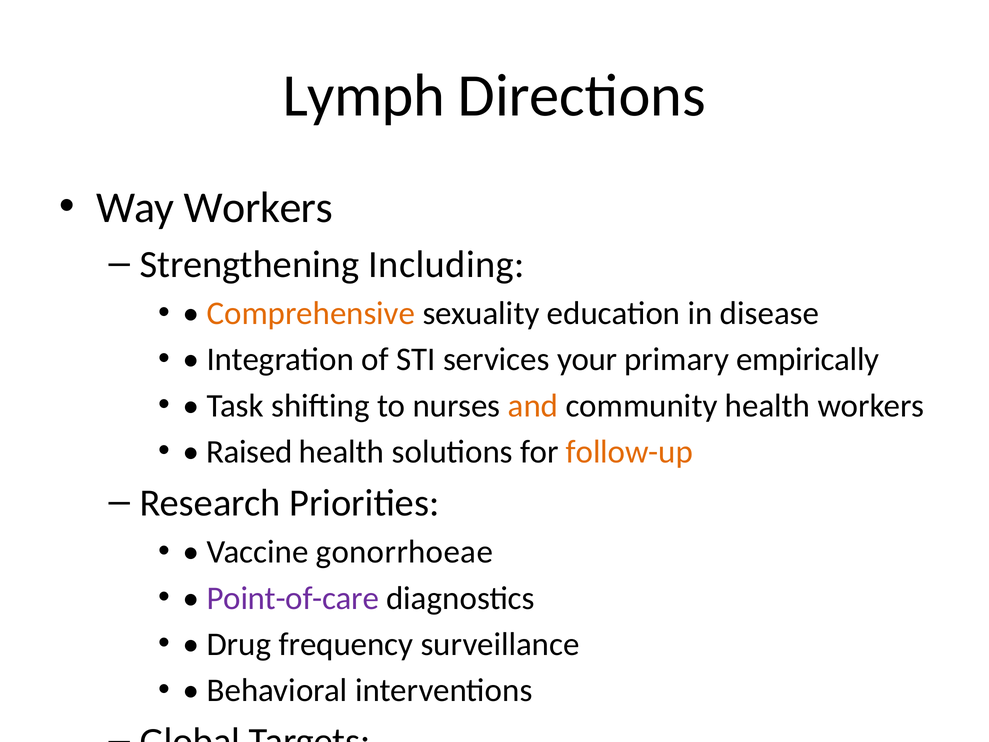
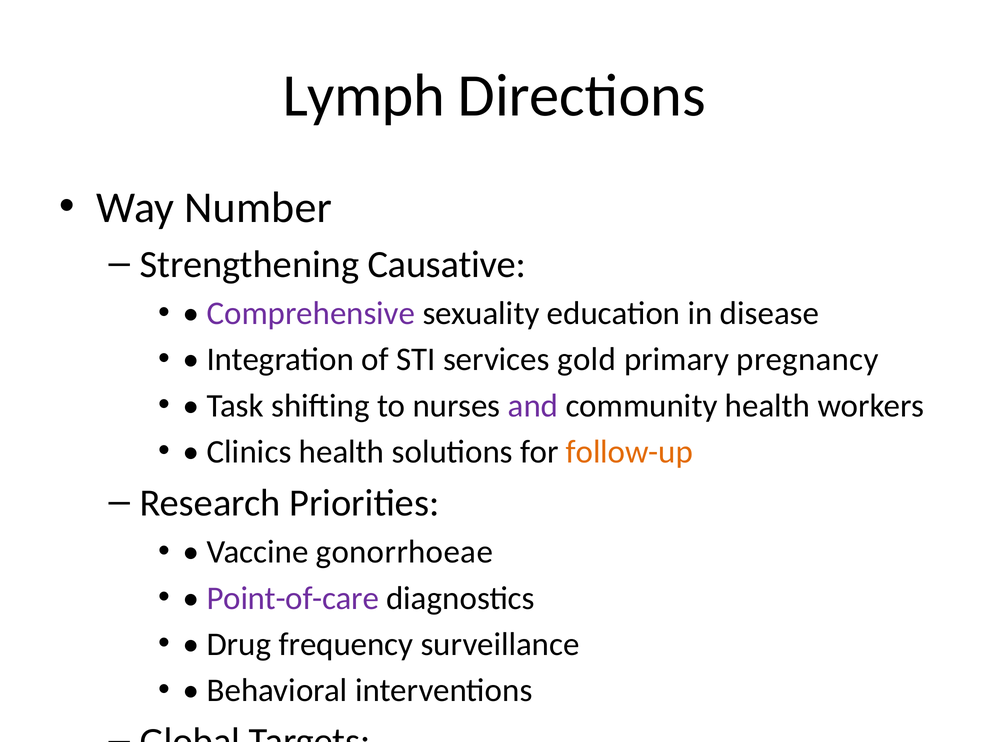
Way Workers: Workers -> Number (258, 207)
Including: Including -> Causative (447, 264)
Comprehensive colour: orange -> purple (311, 313)
your: your -> gold (587, 359)
empirically: empirically -> pregnancy (807, 359)
and colour: orange -> purple (533, 406)
Raised: Raised -> Clinics (249, 452)
